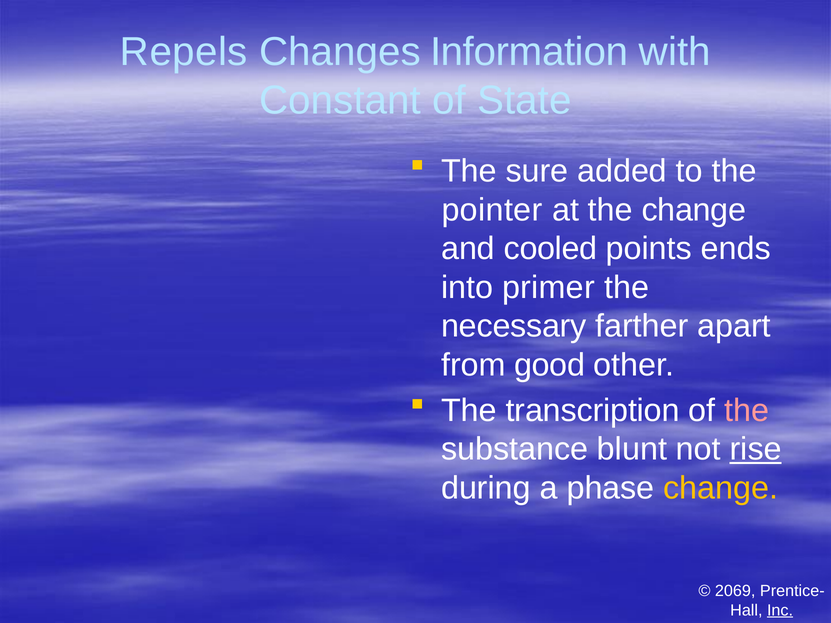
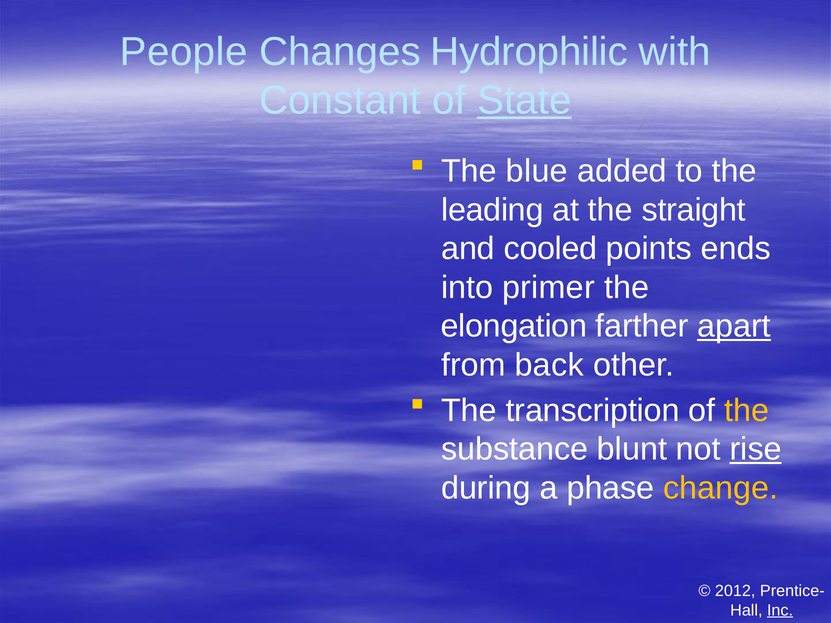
Repels: Repels -> People (184, 52)
Information: Information -> Hydrophilic (529, 52)
State underline: none -> present (524, 100)
sure: sure -> blue (537, 171)
pointer: pointer -> leading (492, 210)
the change: change -> straight (694, 210)
necessary: necessary -> elongation (514, 326)
apart underline: none -> present (734, 326)
good: good -> back (549, 365)
the colour: pink -> yellow (747, 411)
2069: 2069 -> 2012 (735, 591)
